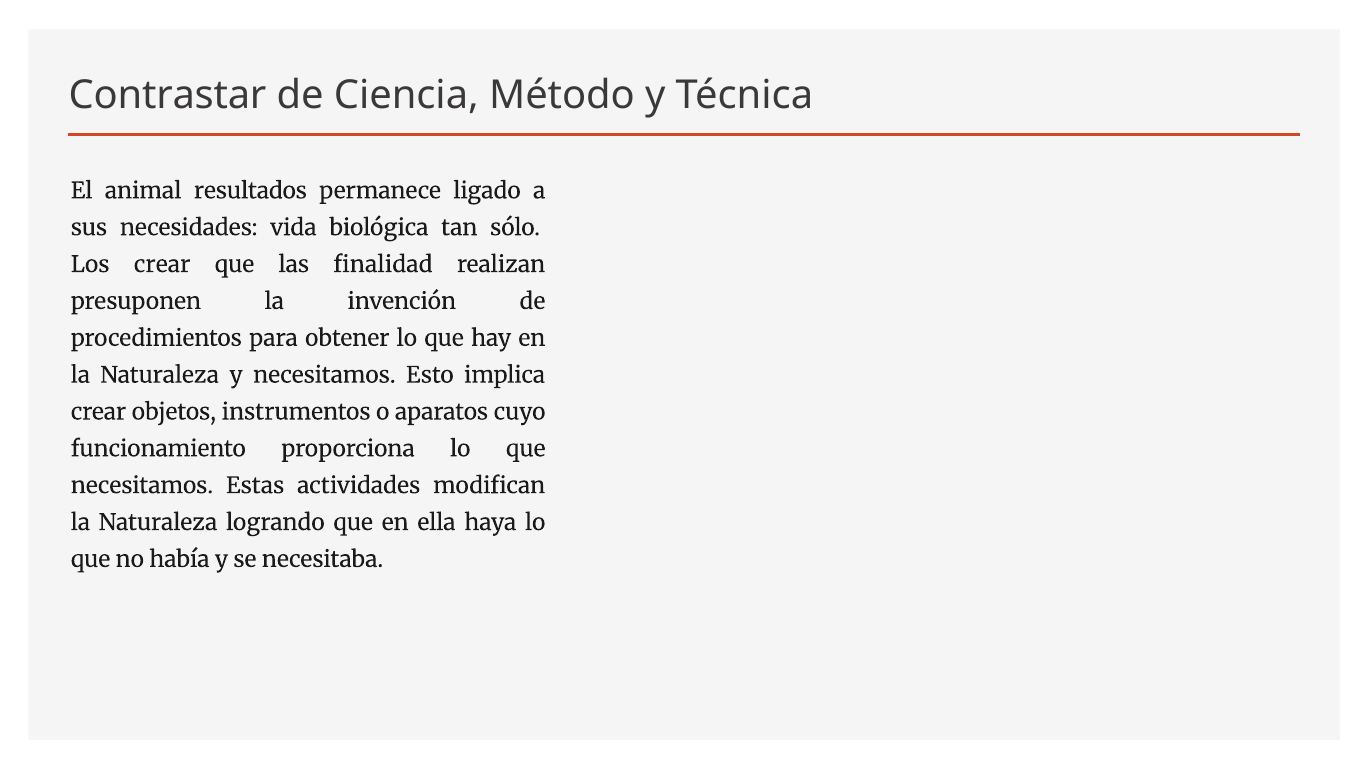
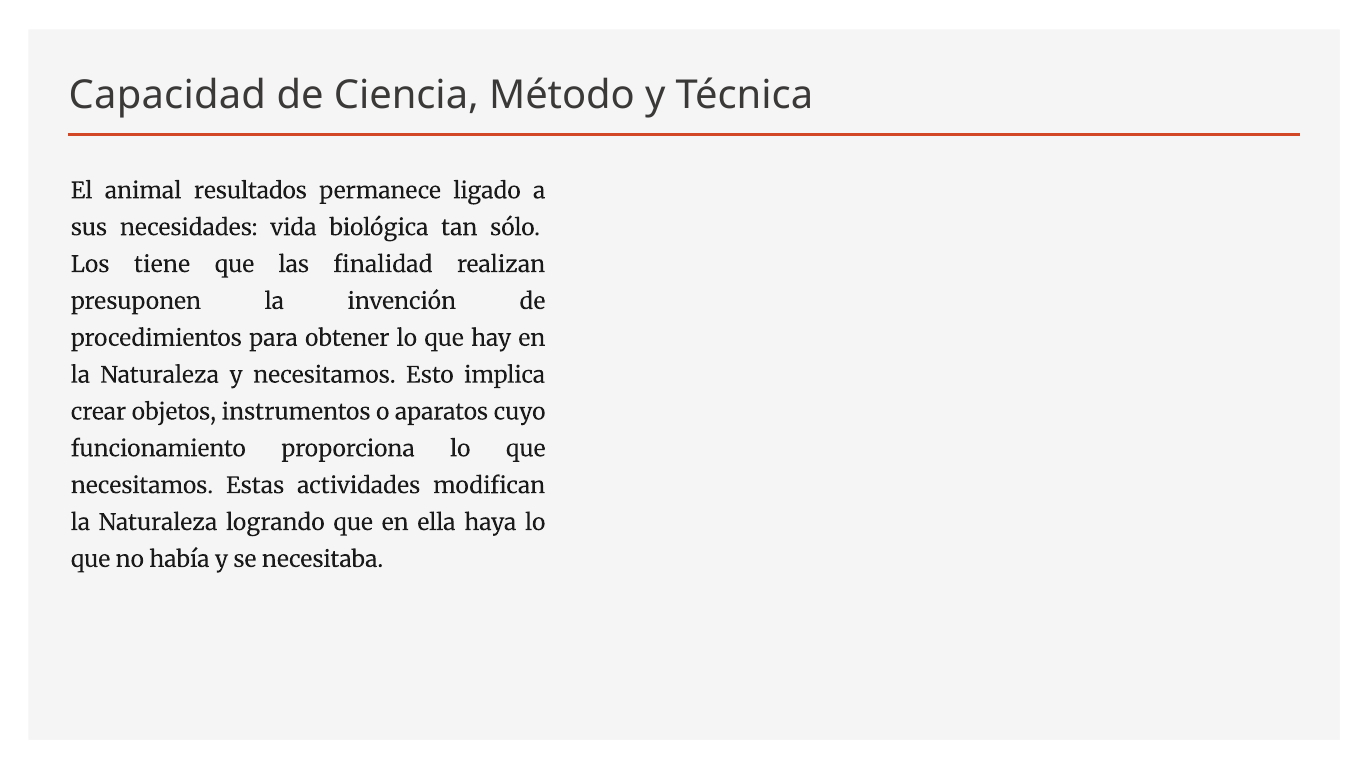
Contrastar: Contrastar -> Capacidad (167, 96)
Los crear: crear -> tiene (162, 265)
